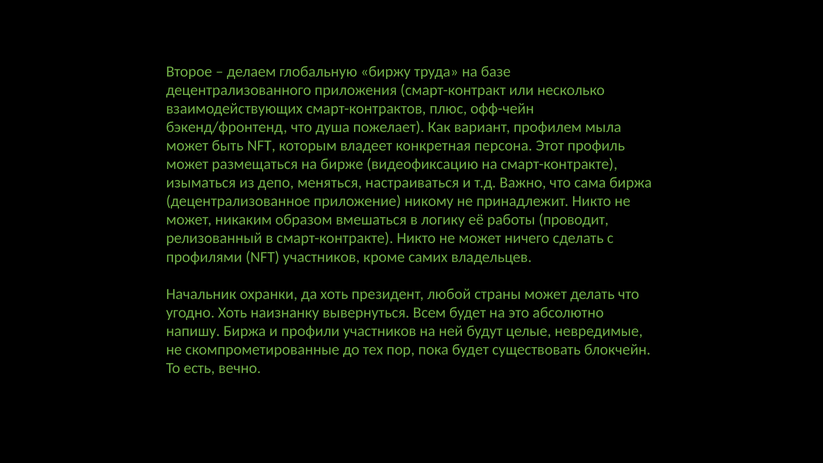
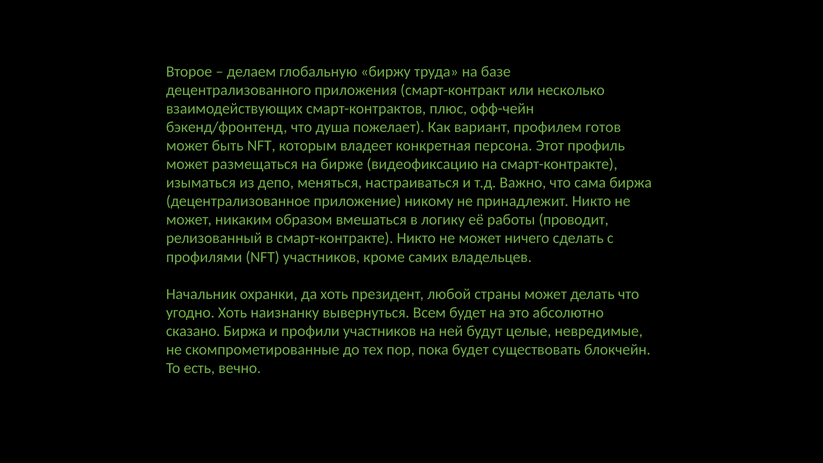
мыла: мыла -> готов (603, 127)
напишу: напишу -> сказано (193, 331)
